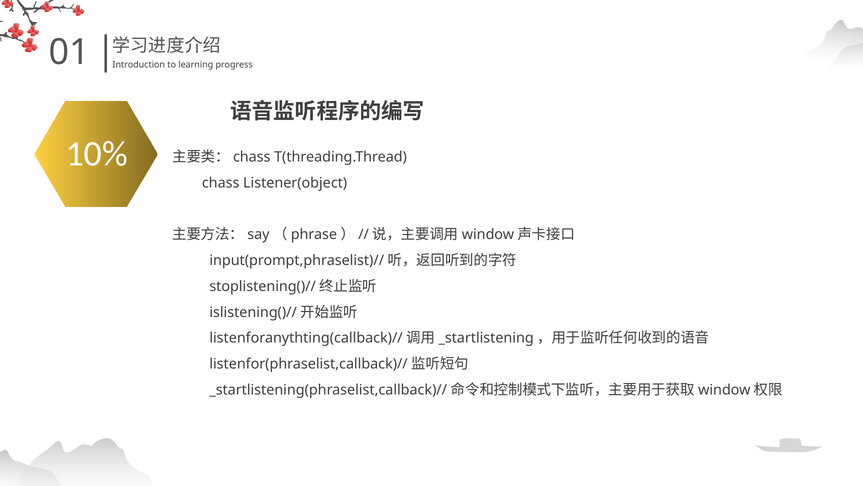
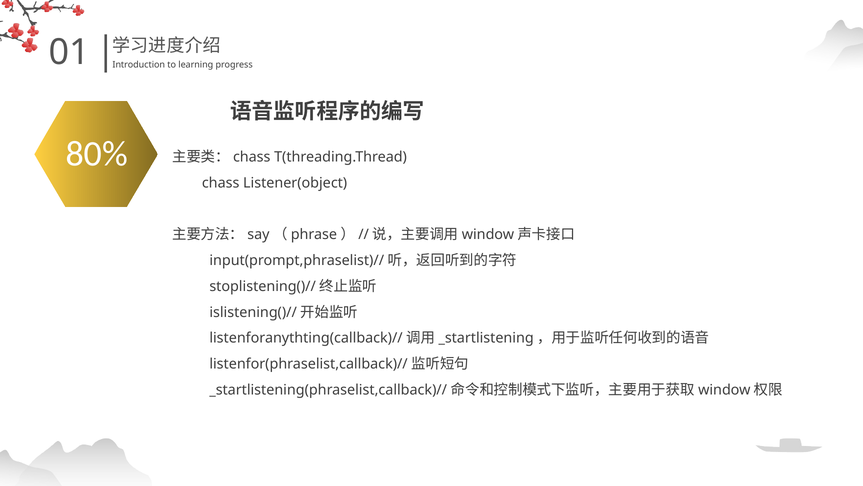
10%: 10% -> 80% (97, 154)
